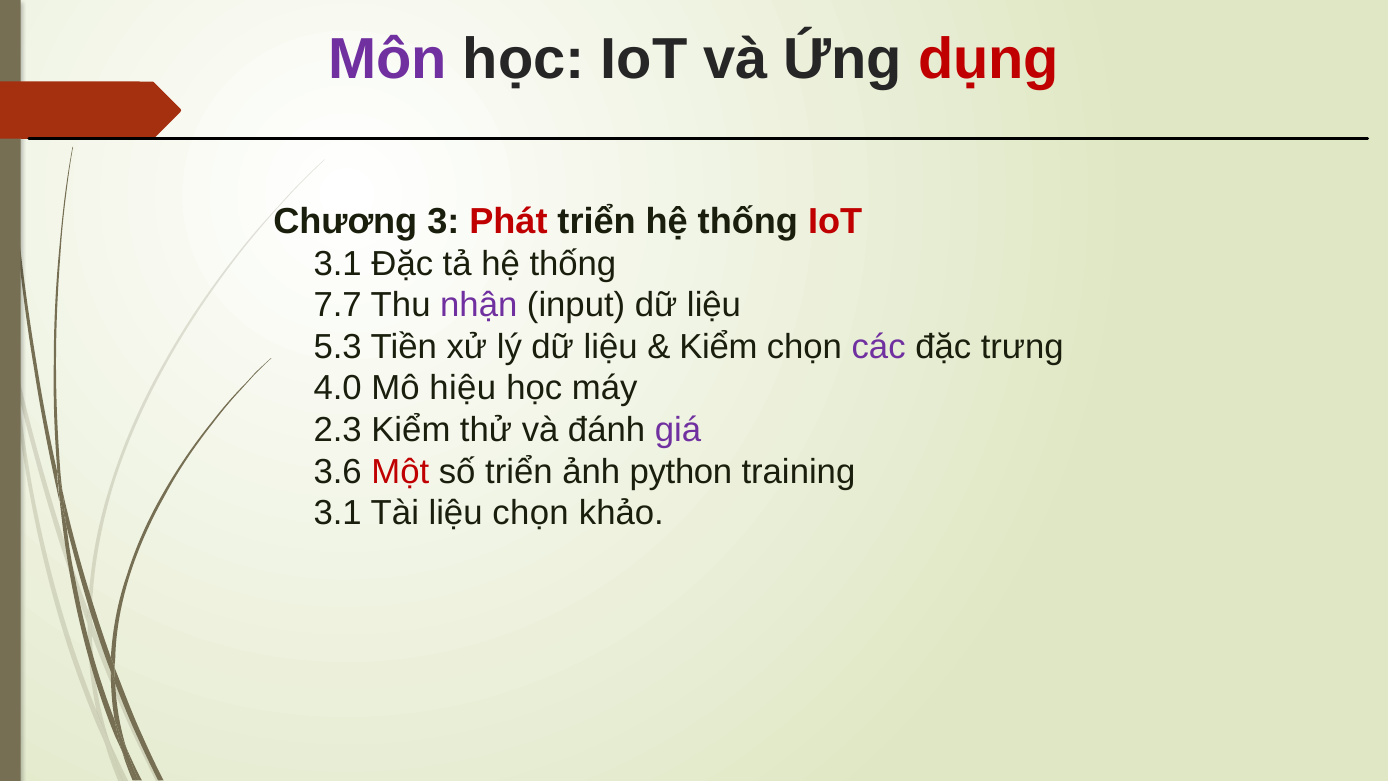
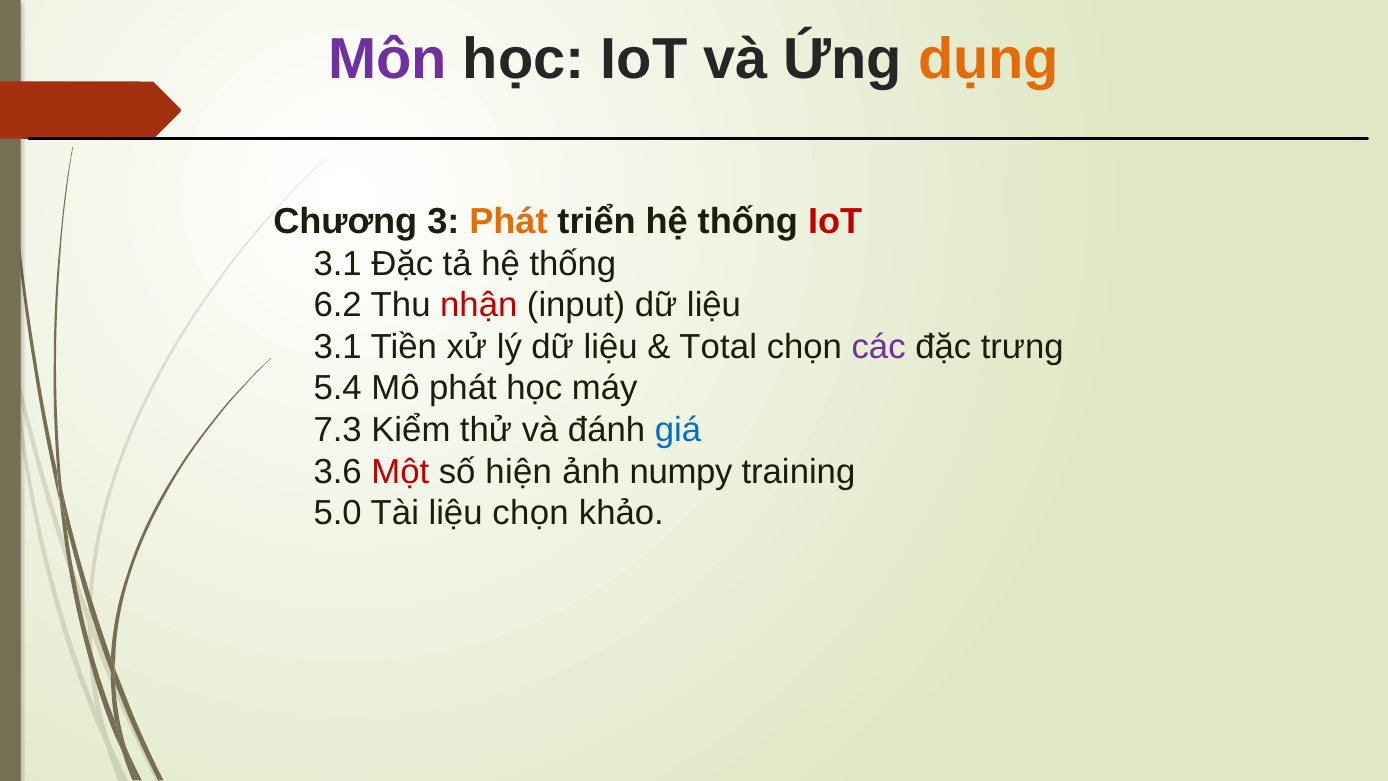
dụng colour: red -> orange (989, 59)
Phát colour: red -> orange (508, 221)
7.7: 7.7 -> 6.2 (338, 305)
nhận colour: purple -> red (479, 305)
5.3: 5.3 -> 3.1 (338, 347)
Kiểm: Kiểm -> Total (718, 347)
4.0: 4.0 -> 5.4 (338, 388)
Mô hiệu: hiệu -> phát (463, 388)
2.3: 2.3 -> 7.3 (338, 430)
giá colour: purple -> blue (678, 430)
số triển: triển -> hiện (519, 472)
python: python -> numpy (681, 472)
3.1: 3.1 -> 5.0 (338, 513)
